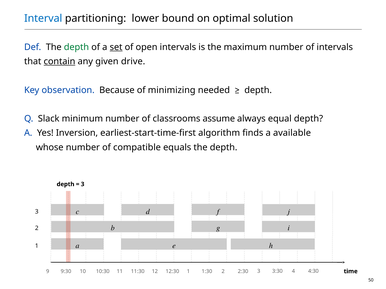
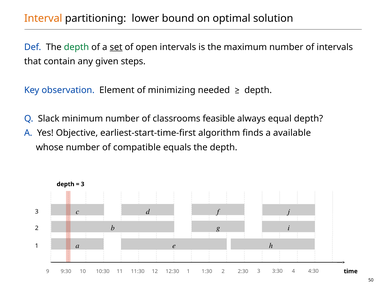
Interval colour: blue -> orange (43, 19)
contain underline: present -> none (59, 62)
drive: drive -> steps (133, 62)
Because: Because -> Element (117, 90)
assume: assume -> feasible (219, 119)
Inversion: Inversion -> Objective (77, 133)
